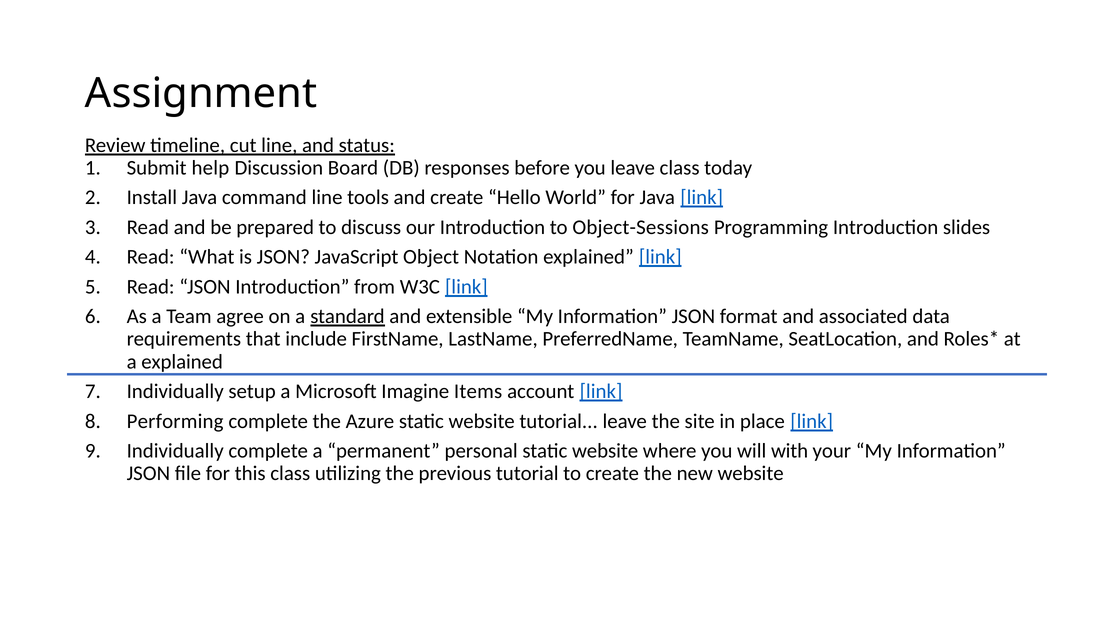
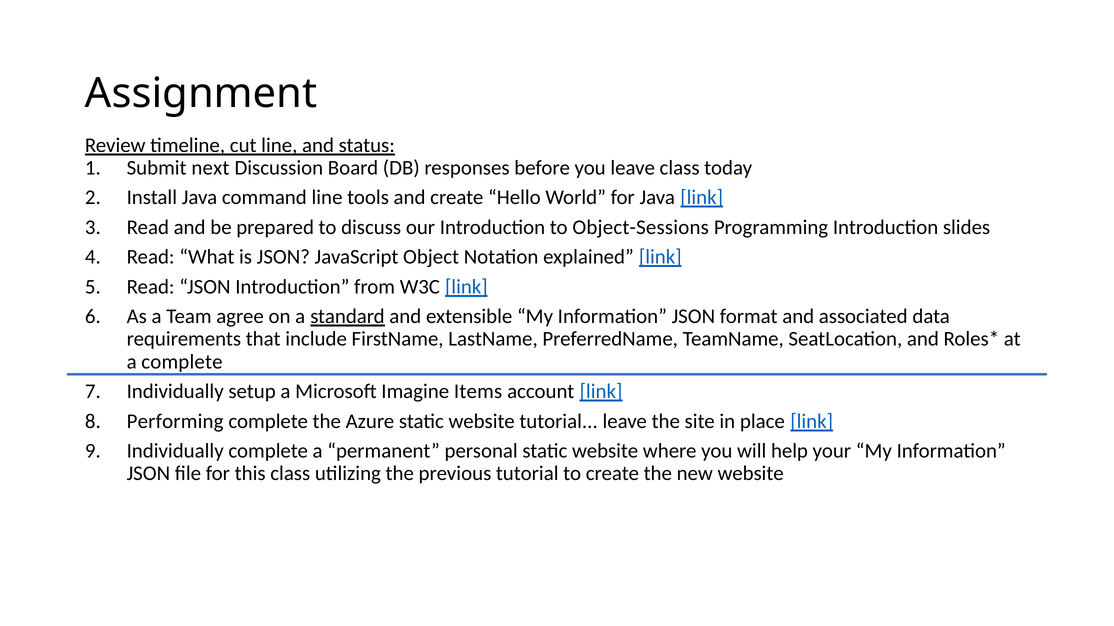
help: help -> next (210, 168)
a explained: explained -> complete (182, 362)
with: with -> help (789, 451)
